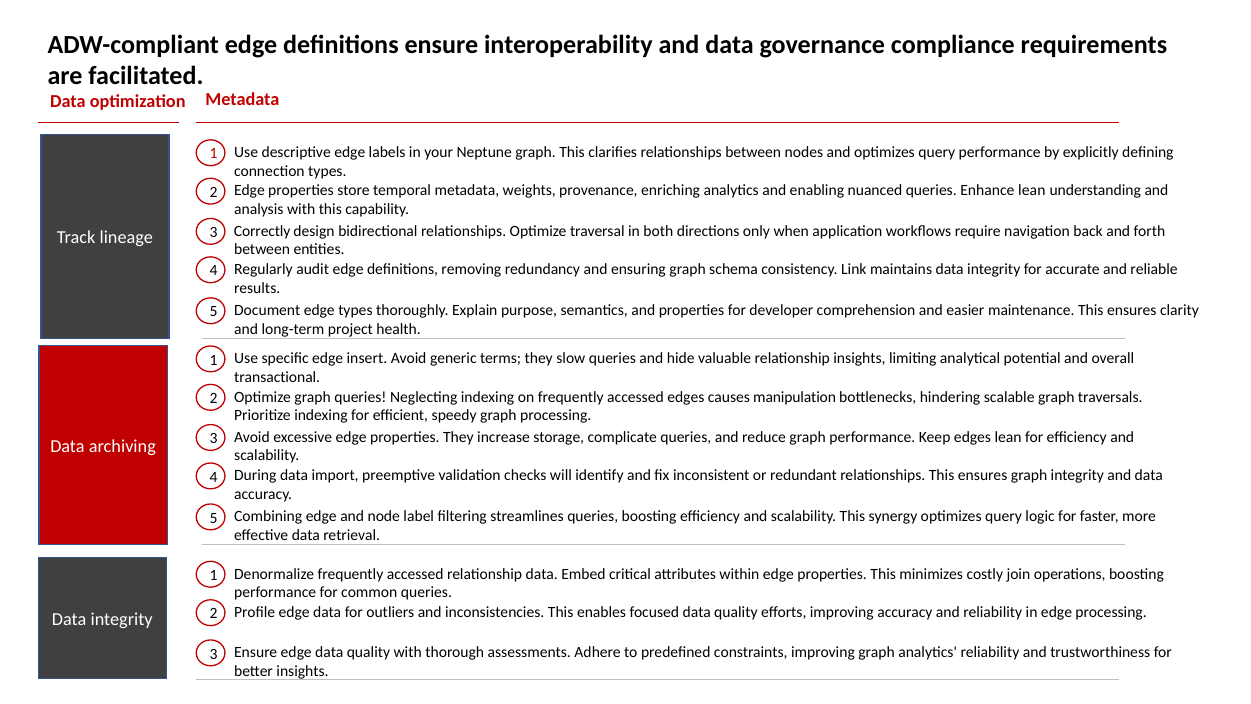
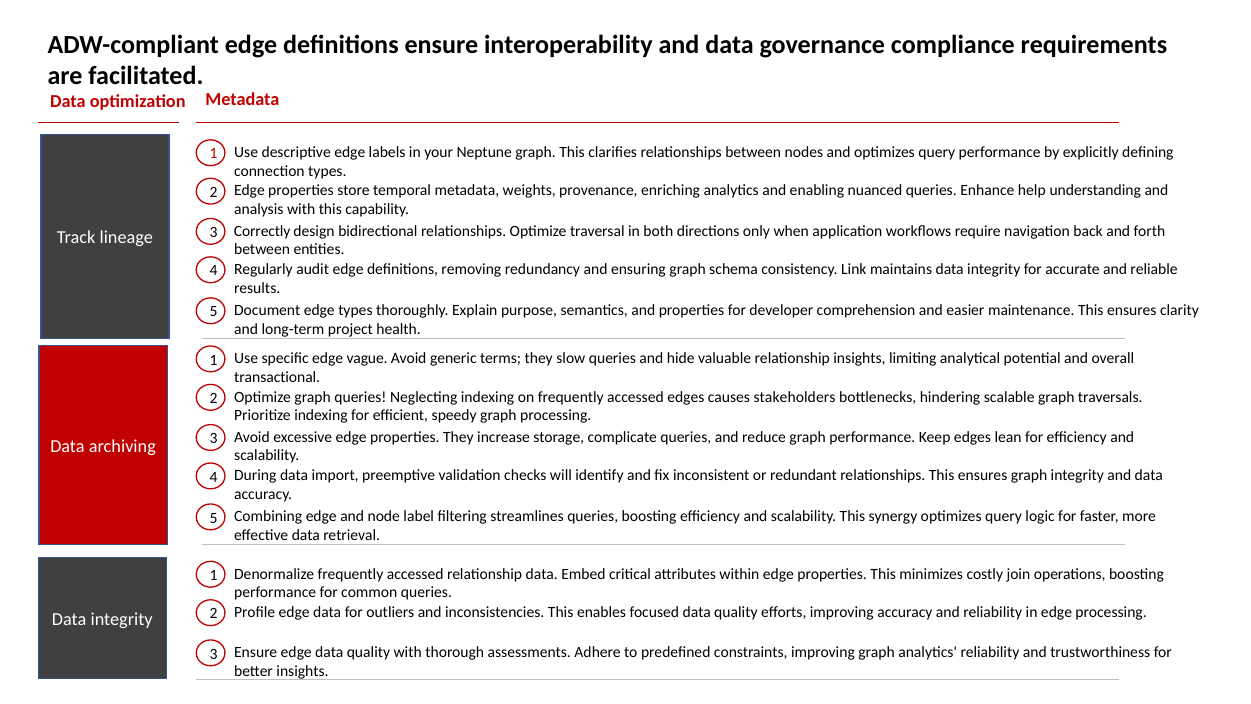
Enhance lean: lean -> help (1032, 191)
insert: insert -> vague (367, 358)
manipulation: manipulation -> stakeholders (794, 397)
